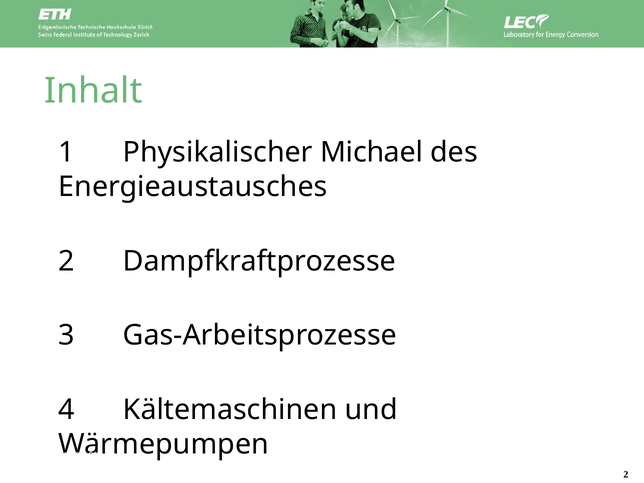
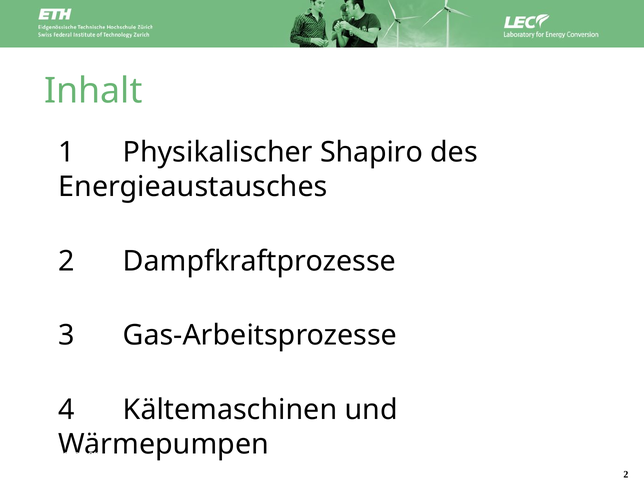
Michael: Michael -> Shapiro (372, 152)
